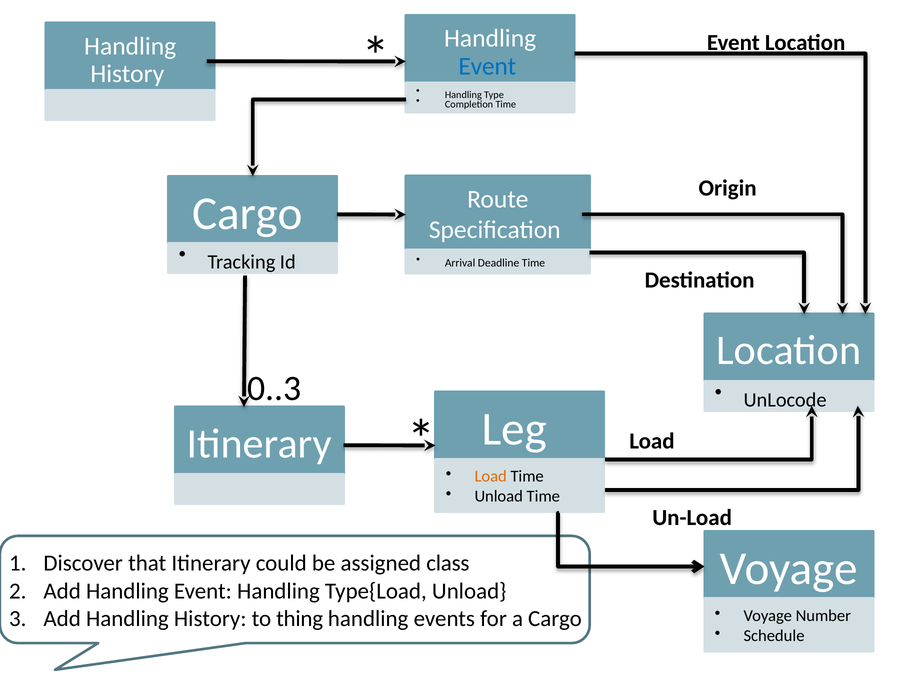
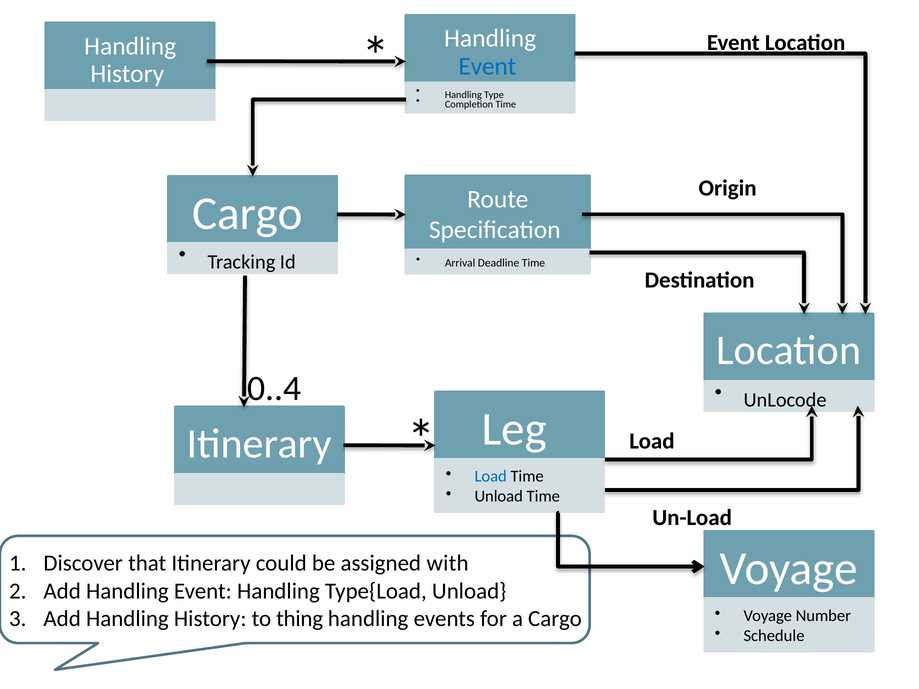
0..3: 0..3 -> 0..4 (274, 388)
Load colour: orange -> blue (491, 477)
class: class -> with (448, 564)
